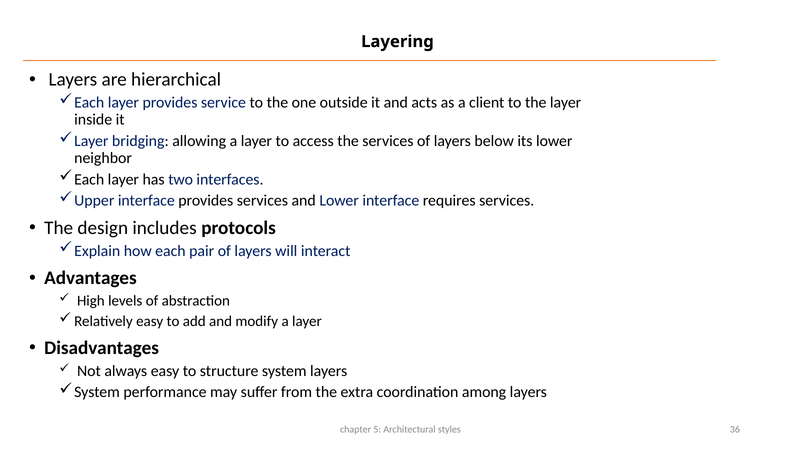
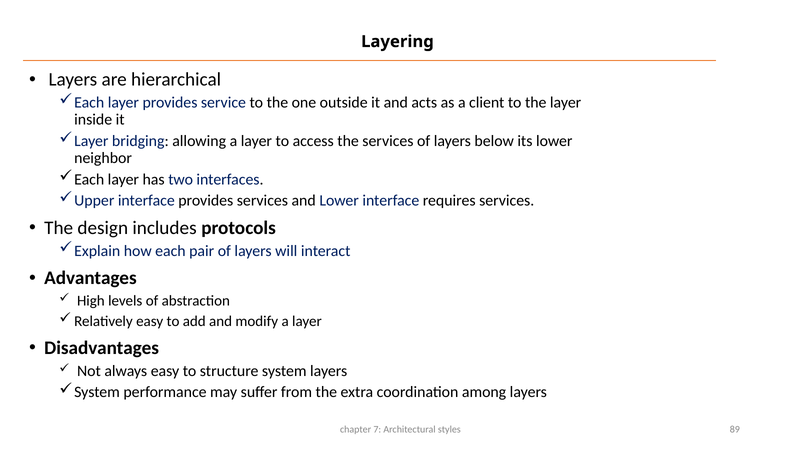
5: 5 -> 7 (377, 430)
36: 36 -> 89 (735, 430)
